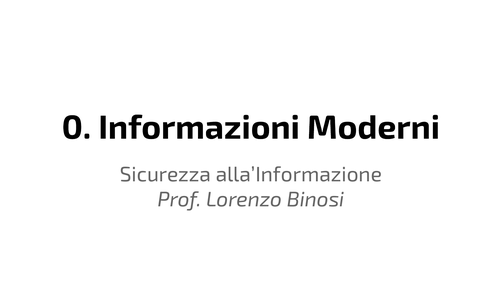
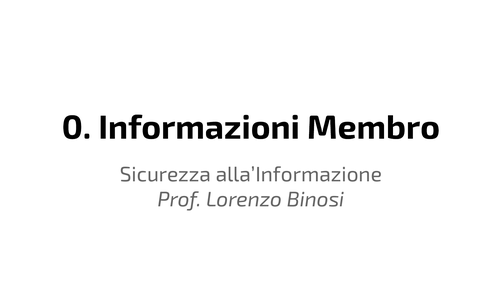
Moderni: Moderni -> Membro (373, 128)
